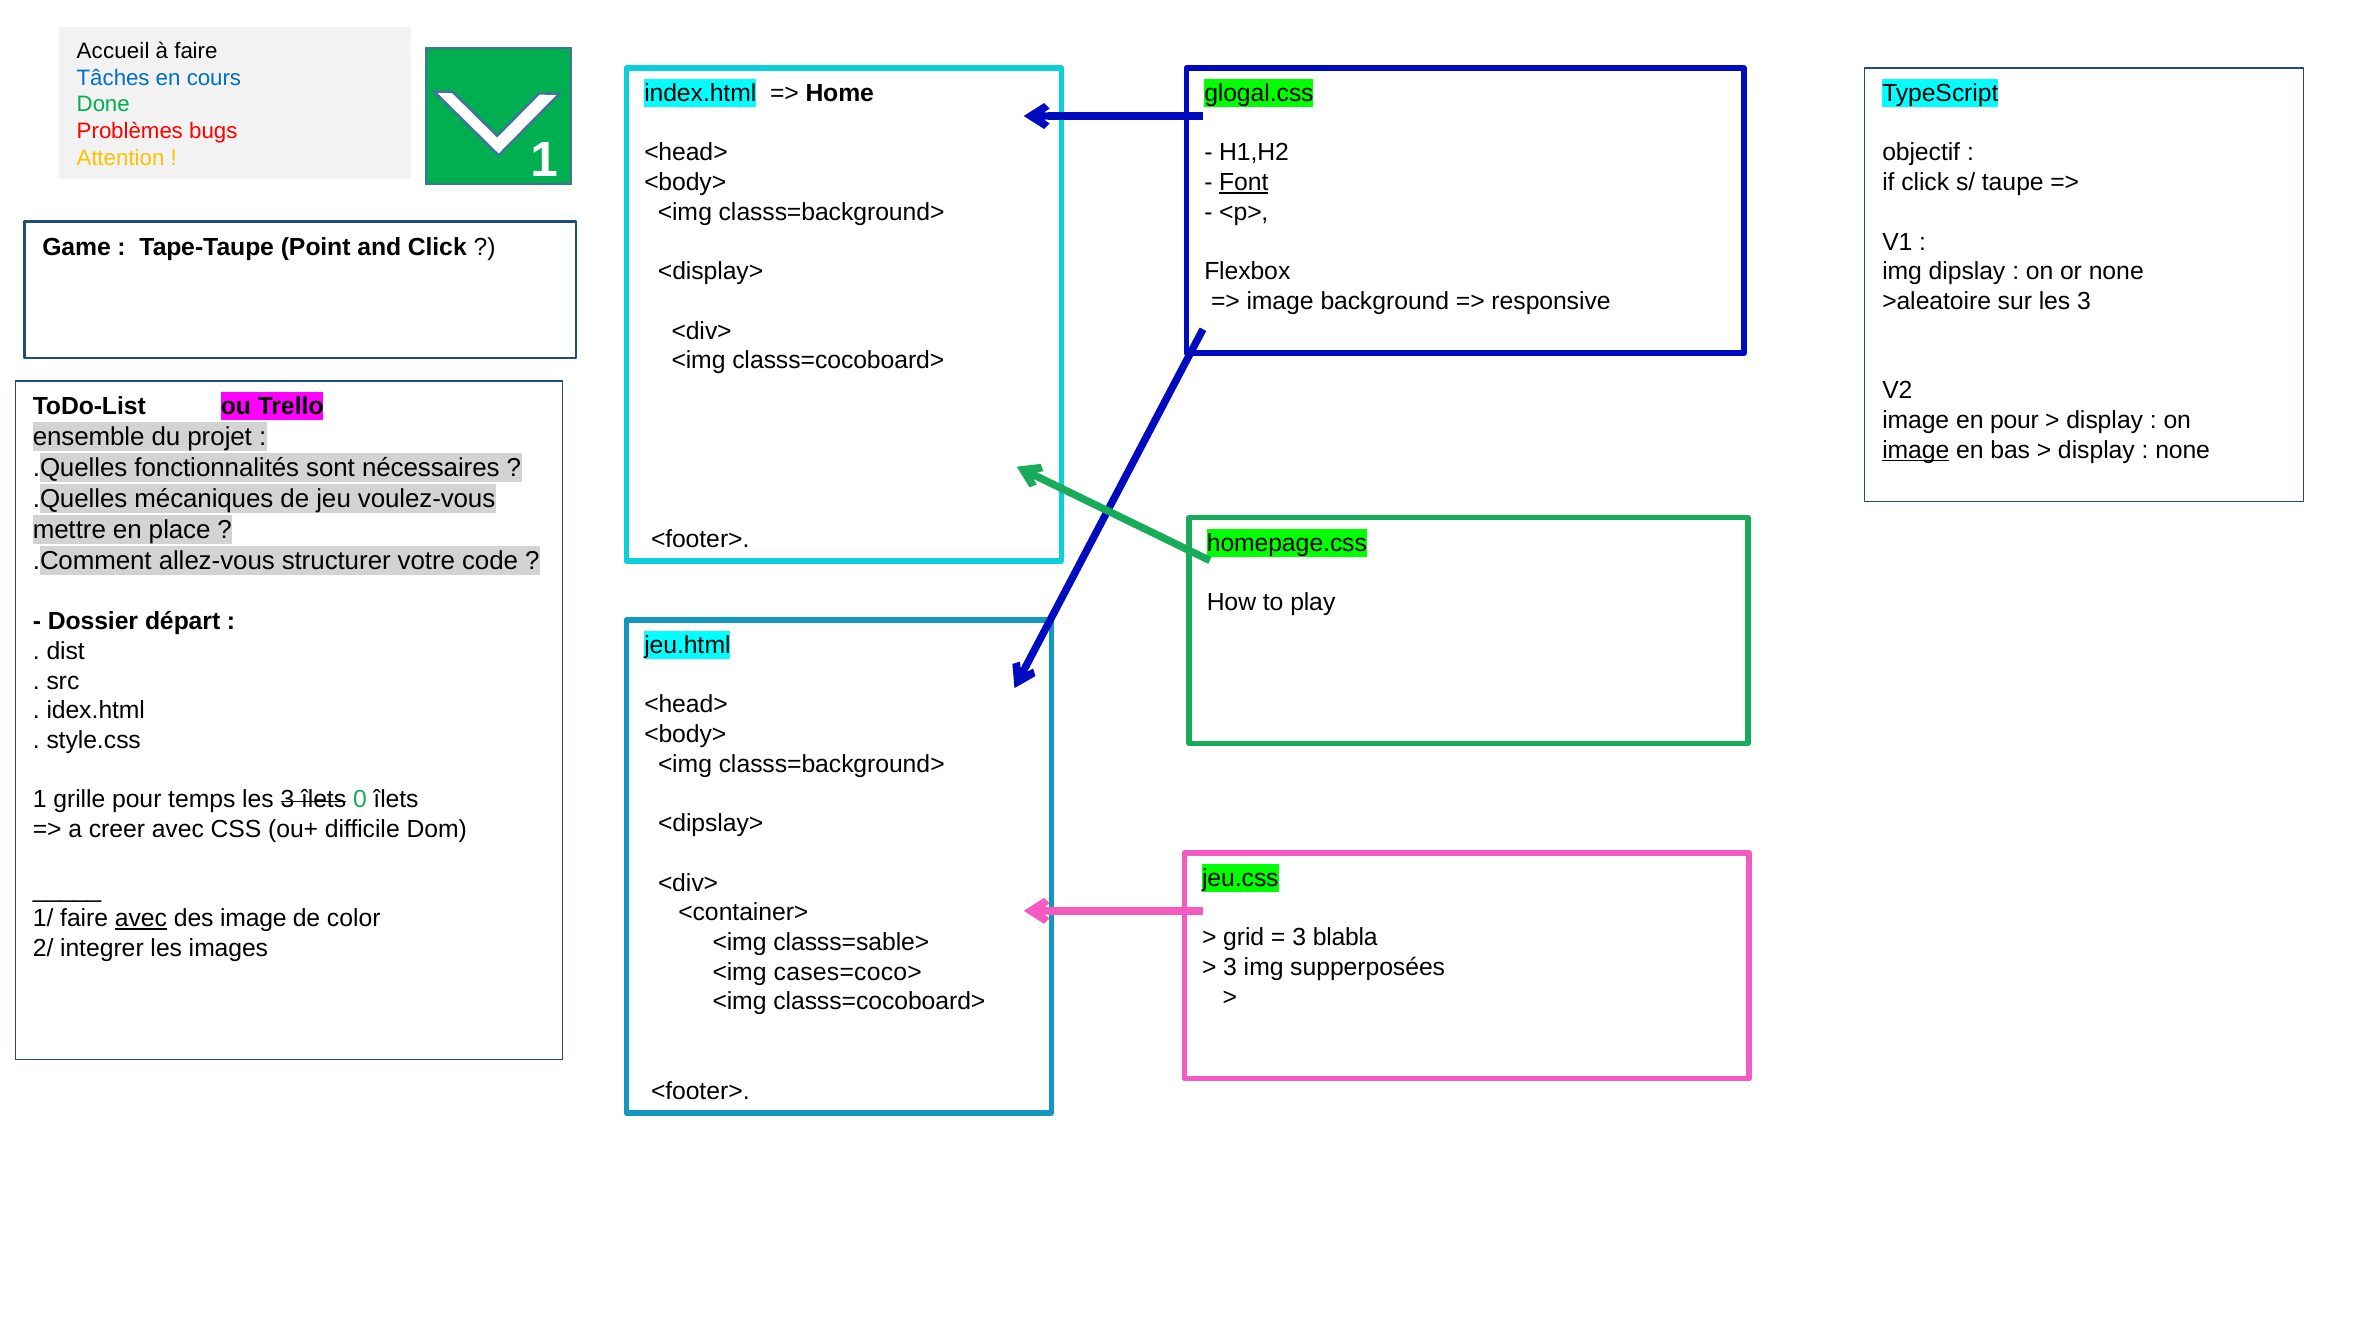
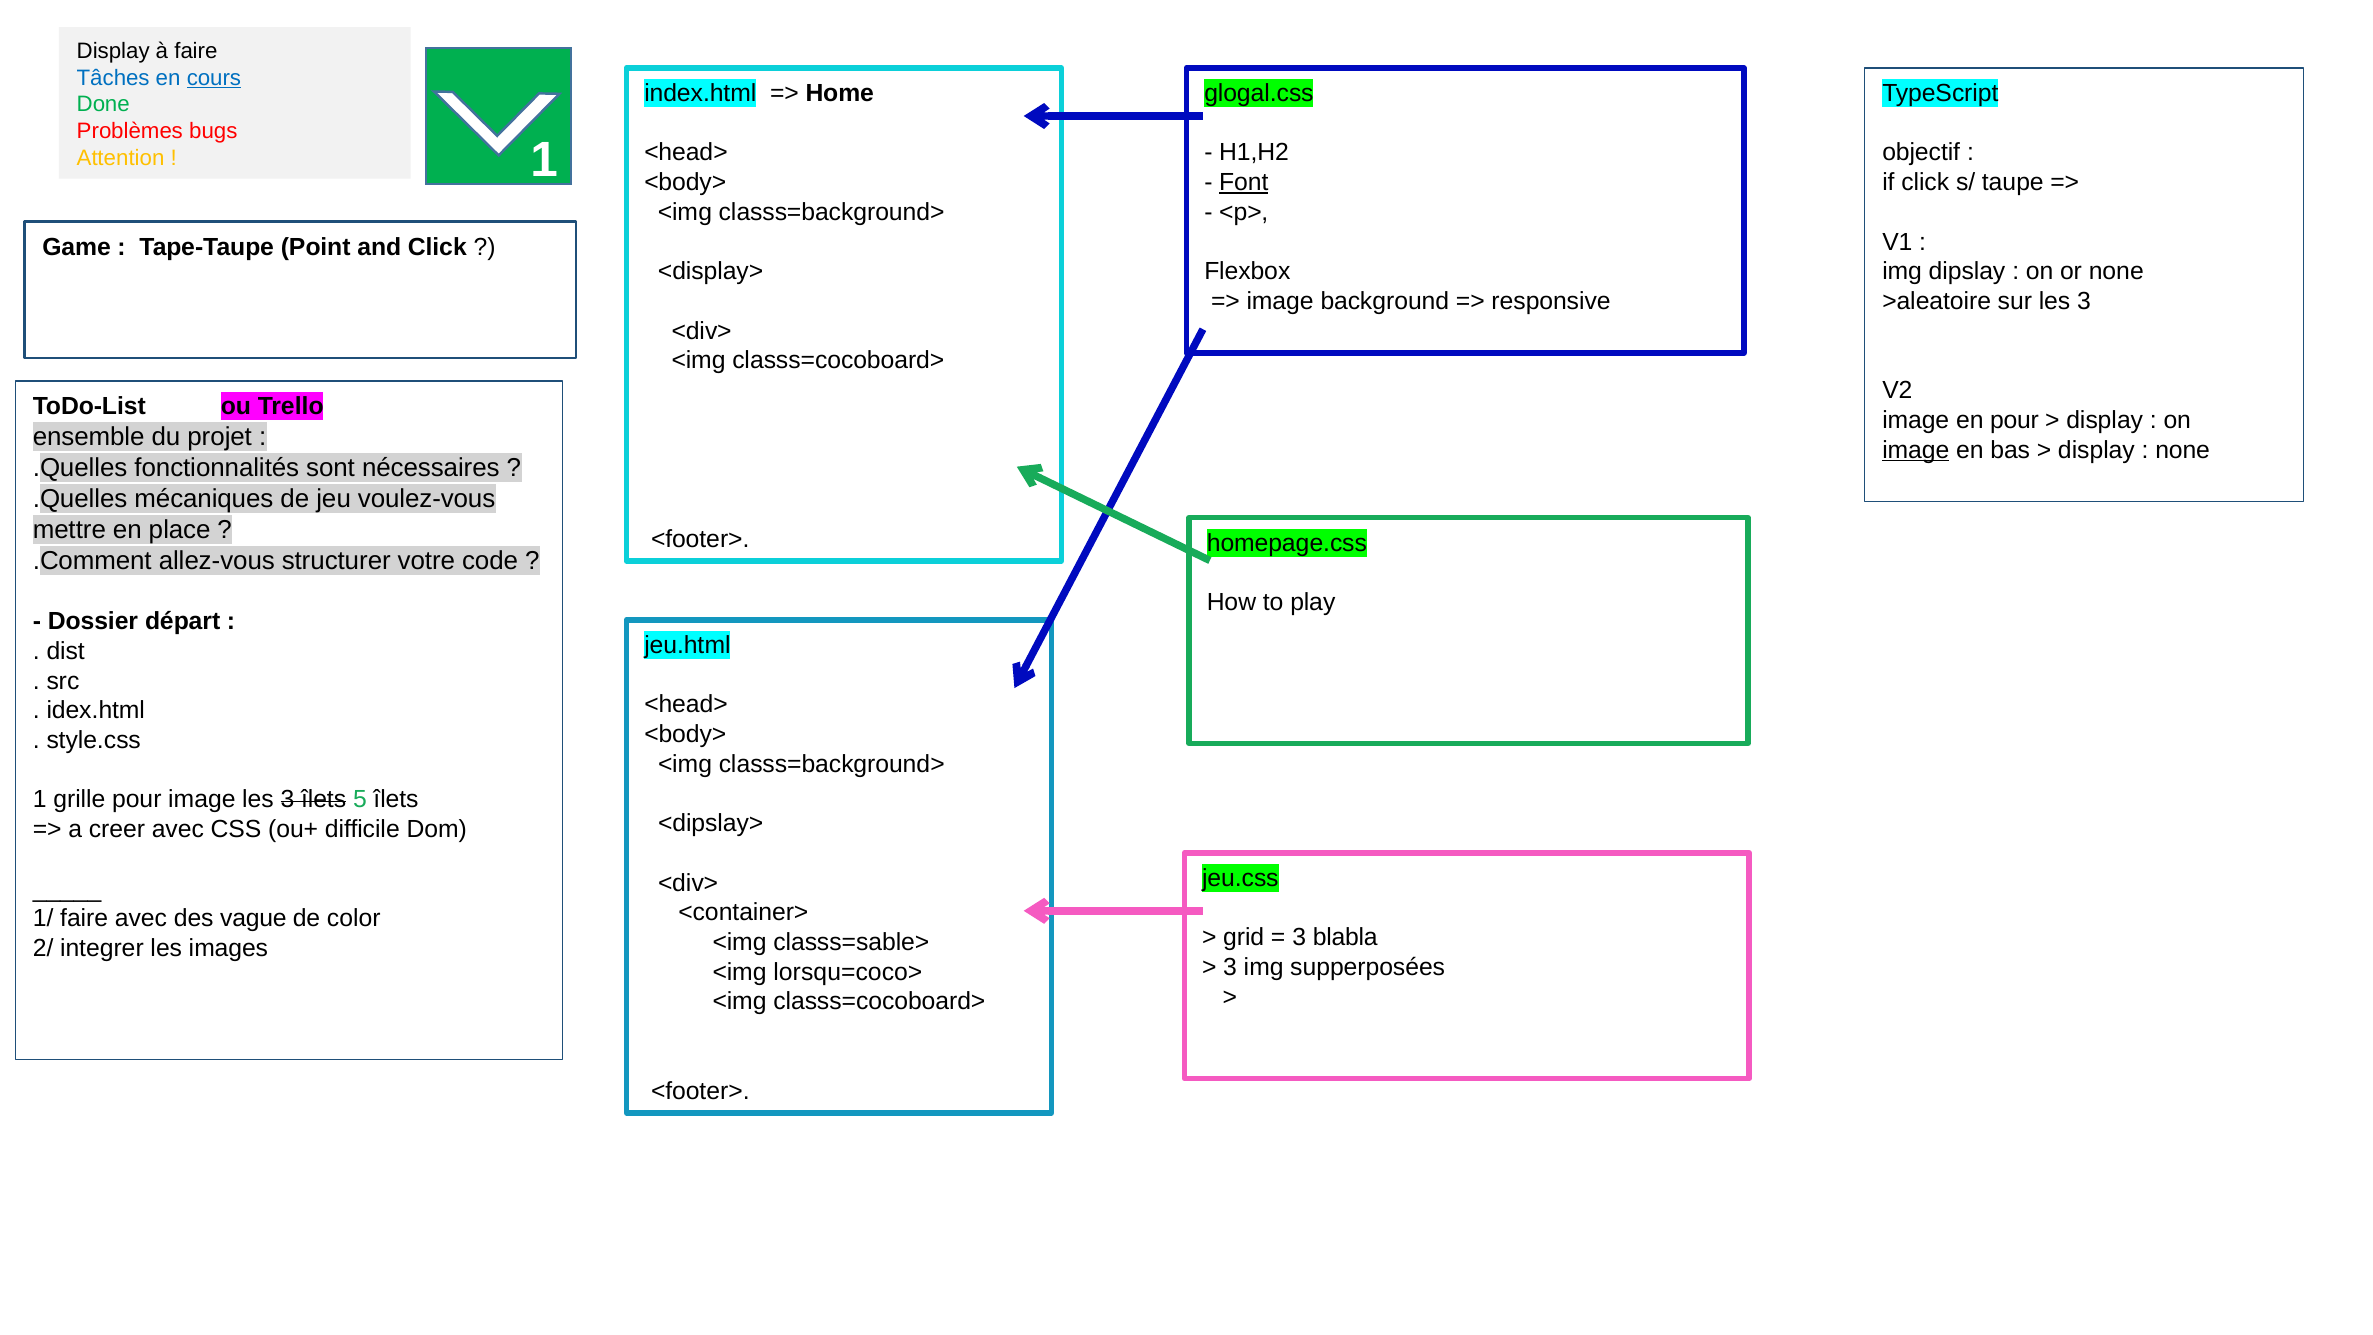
Accueil: Accueil -> Display (113, 51)
cours underline: none -> present (214, 78)
pour temps: temps -> image (202, 800)
0: 0 -> 5 (360, 800)
avec underline: present -> none (141, 918)
des image: image -> vague (253, 918)
cases=coco>: cases=coco> -> lorsqu=coco> (848, 972)
